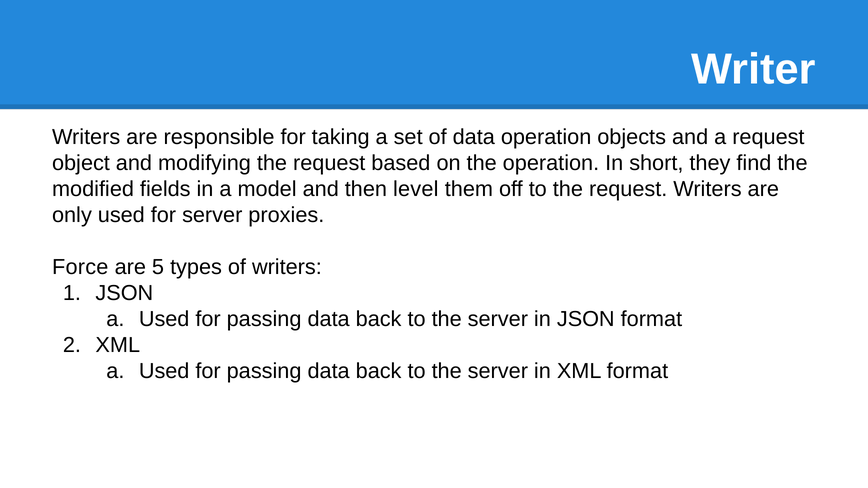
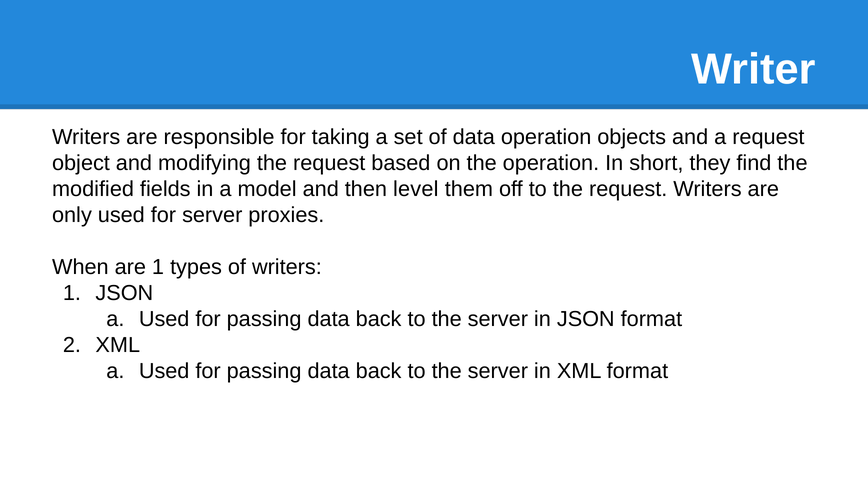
Force: Force -> When (80, 267)
are 5: 5 -> 1 (158, 267)
